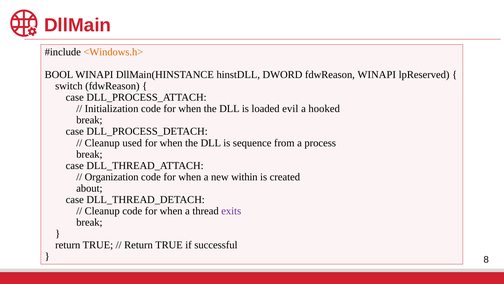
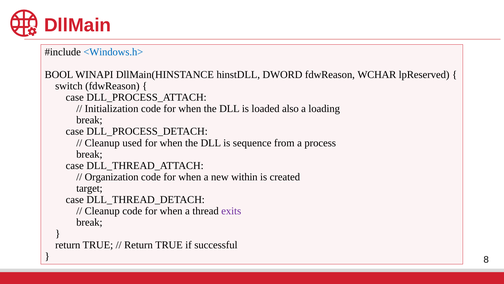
<Windows.h> colour: orange -> blue (113, 52)
fdwReason WINAPI: WINAPI -> WCHAR (377, 75)
evil: evil -> also (290, 109)
hooked: hooked -> loading (324, 109)
about: about -> target (89, 188)
